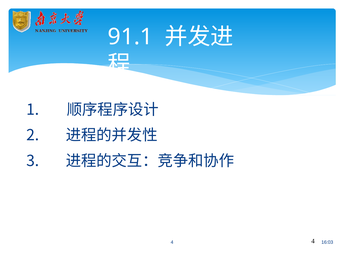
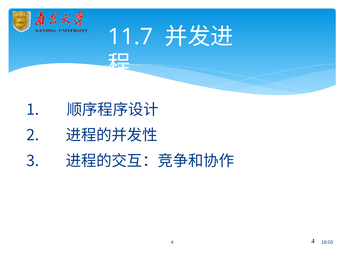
91.1: 91.1 -> 11.7 (130, 37)
